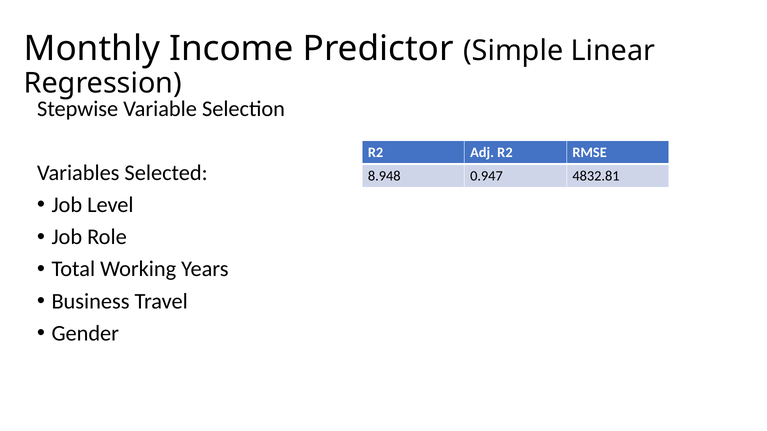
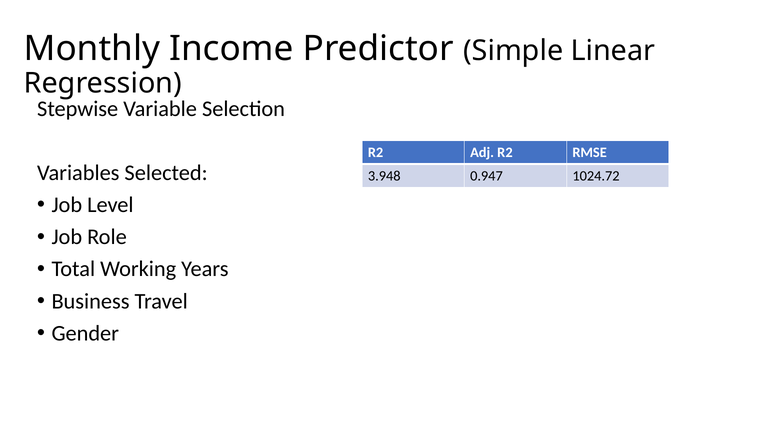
8.948: 8.948 -> 3.948 (384, 176)
4832.81: 4832.81 -> 1024.72 (596, 176)
